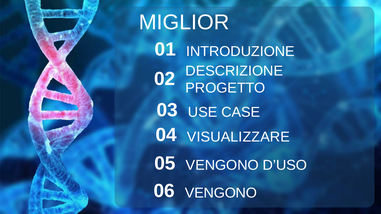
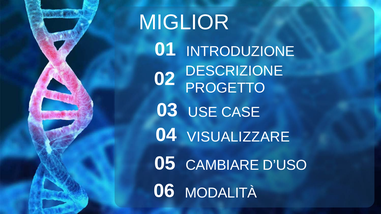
05 VENGONO: VENGONO -> CAMBIARE (222, 166)
06 VENGONO: VENGONO -> MODALITÀ (221, 193)
